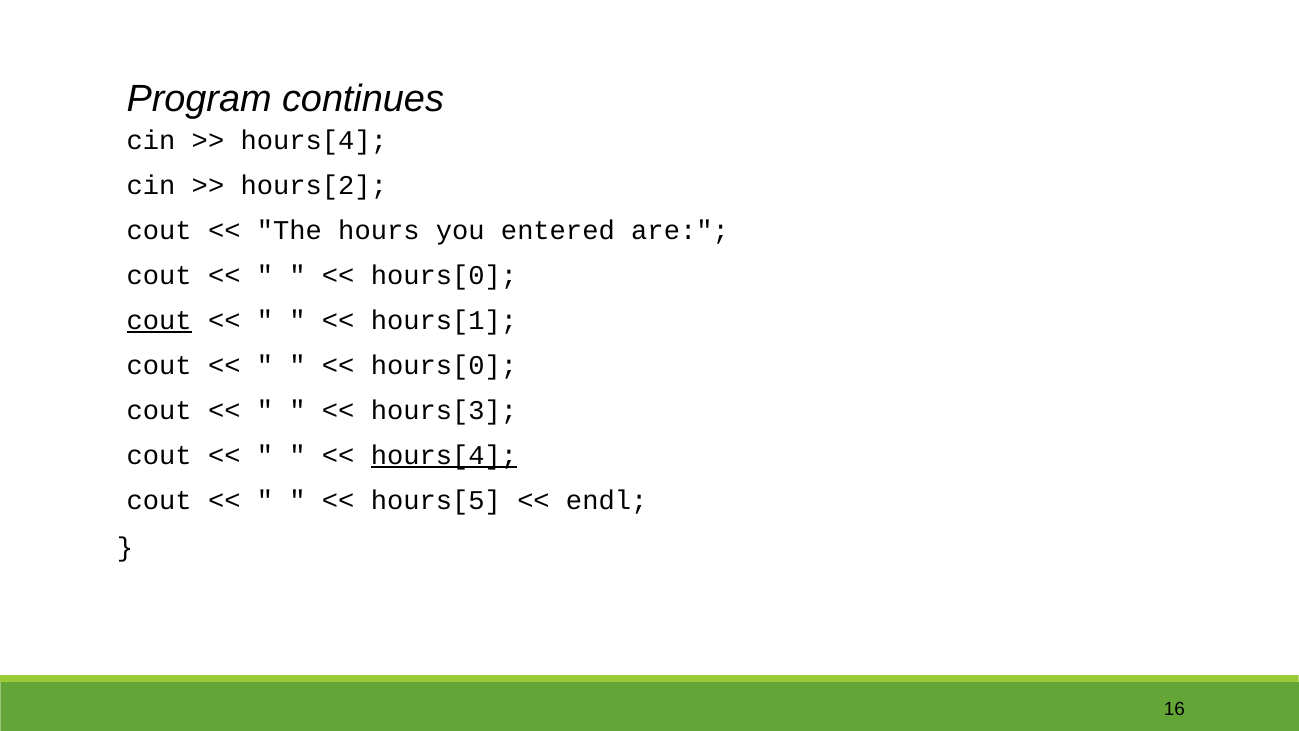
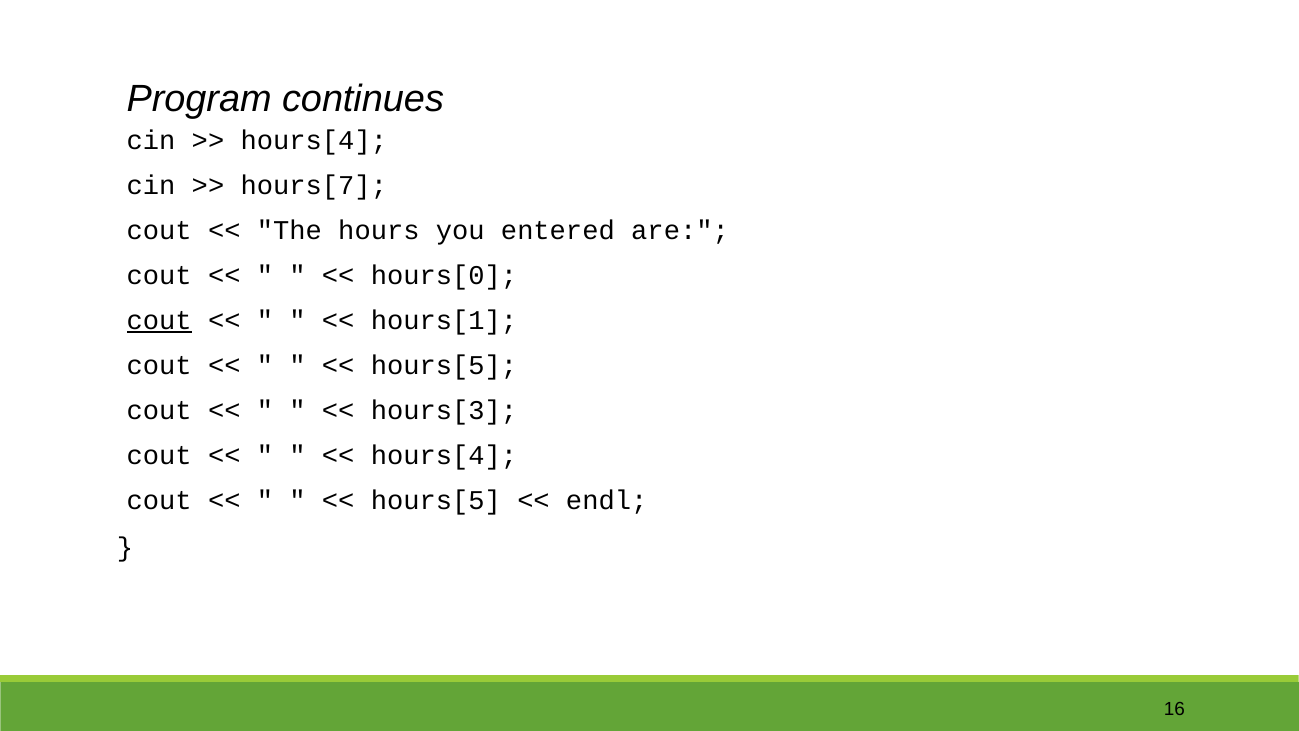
hours[2: hours[2 -> hours[7 (314, 185)
hours[0: hours[0 -> hours[5 (444, 365)
hours[4 underline: present -> none (444, 455)
